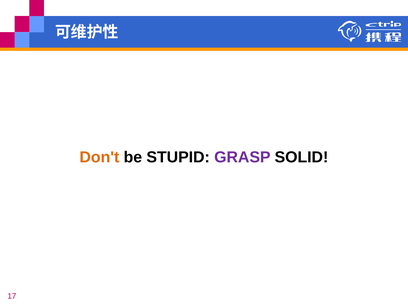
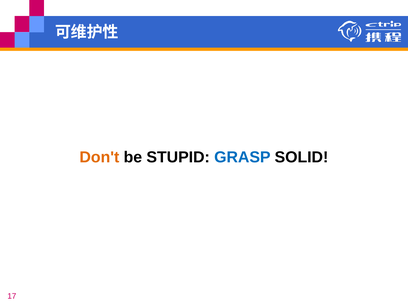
GRASP colour: purple -> blue (242, 157)
